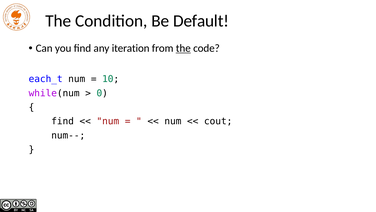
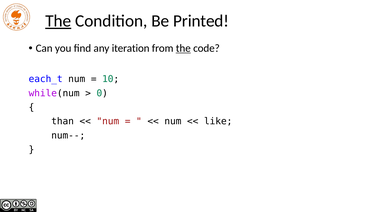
The underline: none -> present (58, 21)
Default: Default -> Printed (201, 21)
find: find -> than (63, 121)
cout: cout -> like (218, 121)
